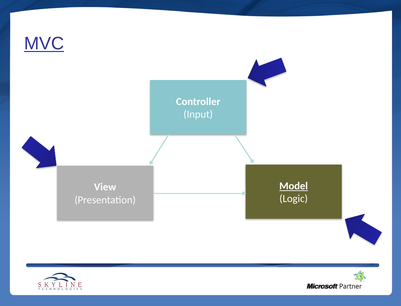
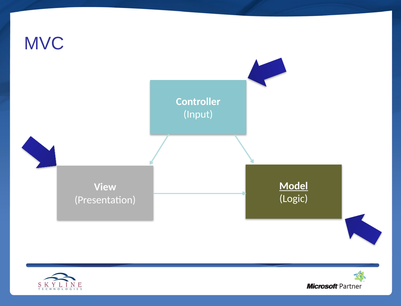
MVC underline: present -> none (44, 44)
